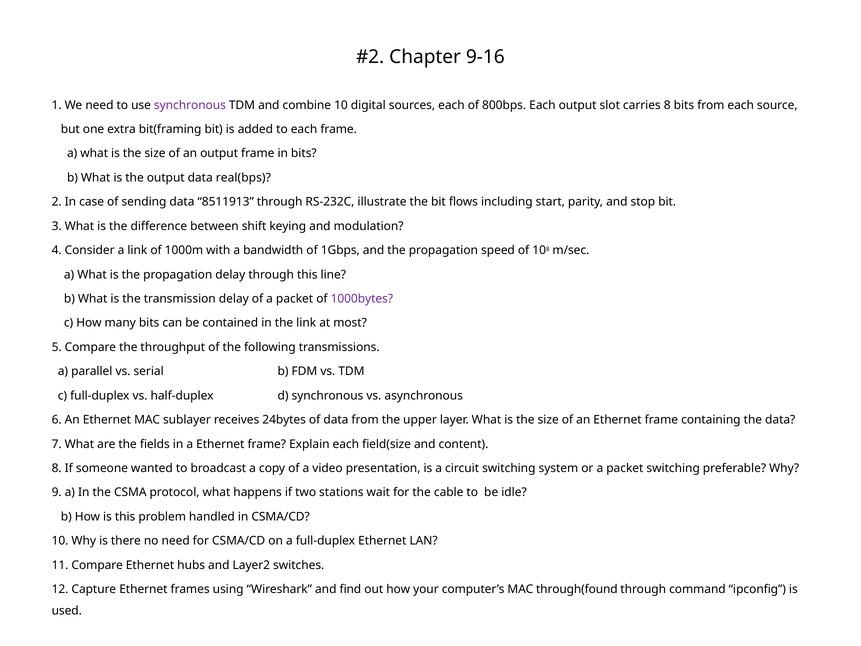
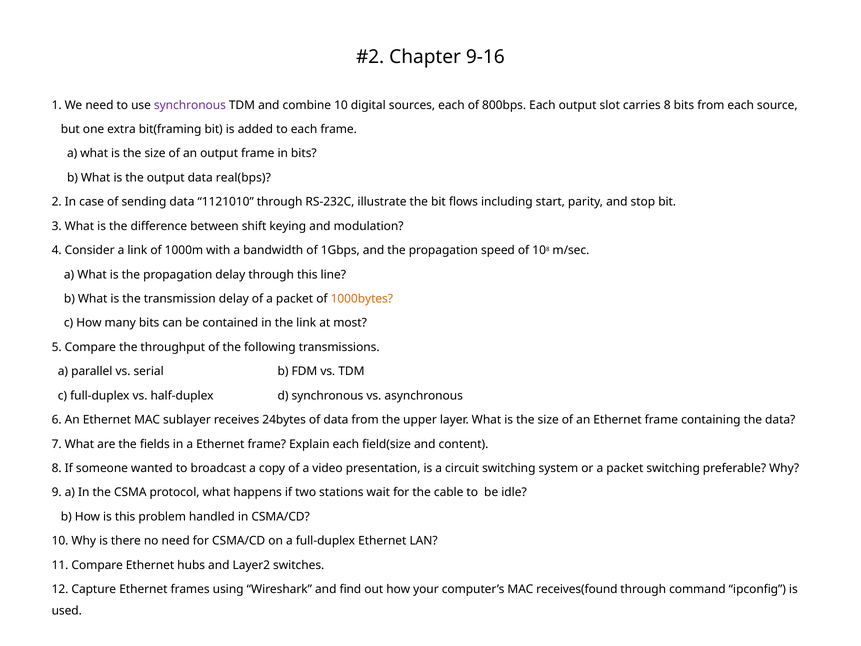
8511913: 8511913 -> 1121010 (226, 202)
1000bytes colour: purple -> orange (362, 299)
through(found: through(found -> receives(found (577, 589)
